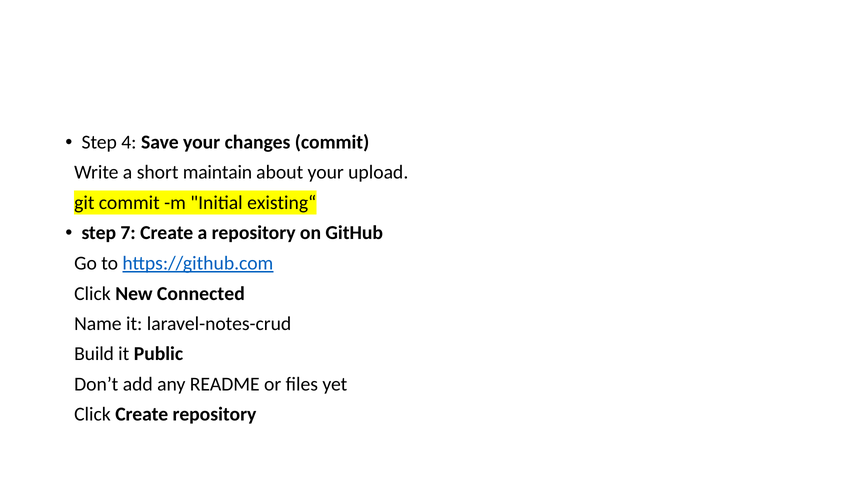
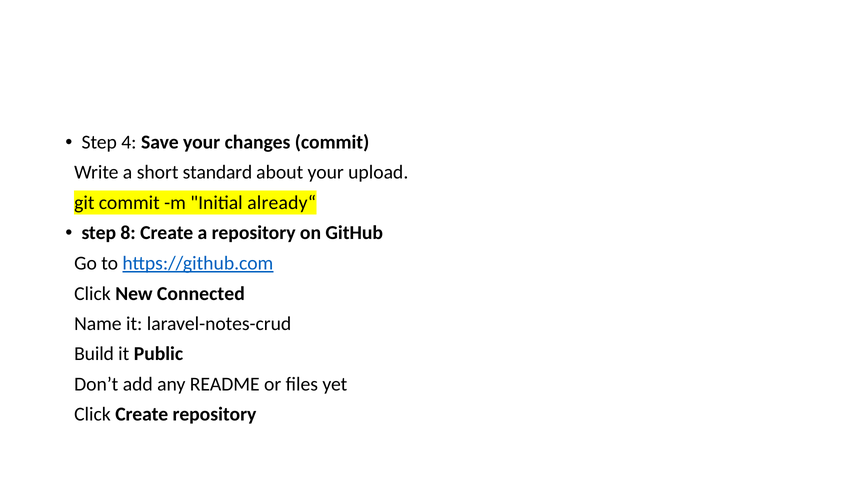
maintain: maintain -> standard (217, 172)
existing“: existing“ -> already“ (282, 203)
7: 7 -> 8 (128, 233)
